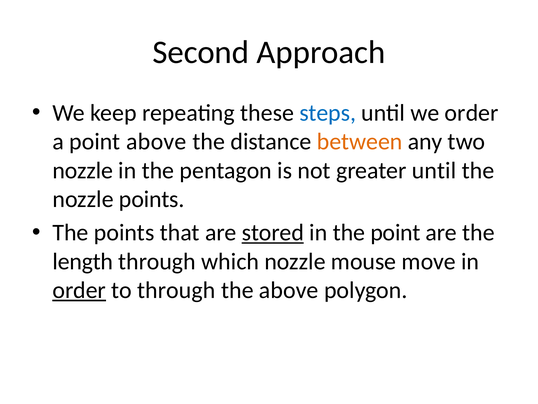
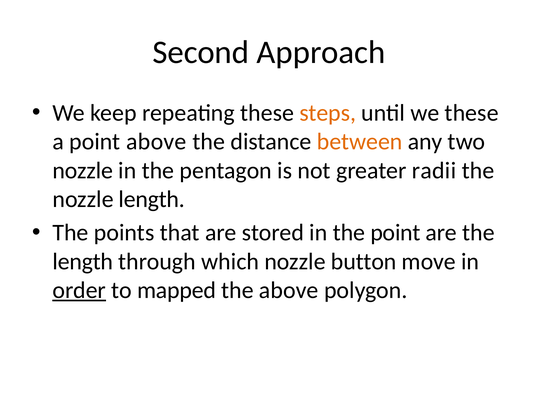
steps colour: blue -> orange (328, 113)
we order: order -> these (472, 113)
greater until: until -> radii (434, 170)
nozzle points: points -> length (152, 199)
stored underline: present -> none (273, 232)
mouse: mouse -> button (364, 261)
to through: through -> mapped (176, 290)
